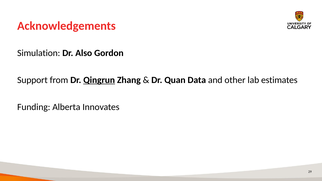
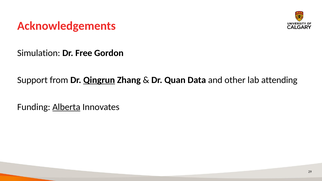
Also: Also -> Free (84, 53)
estimates: estimates -> attending (279, 80)
Alberta underline: none -> present (66, 107)
